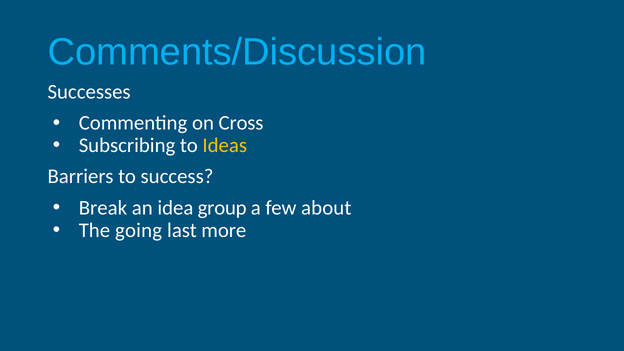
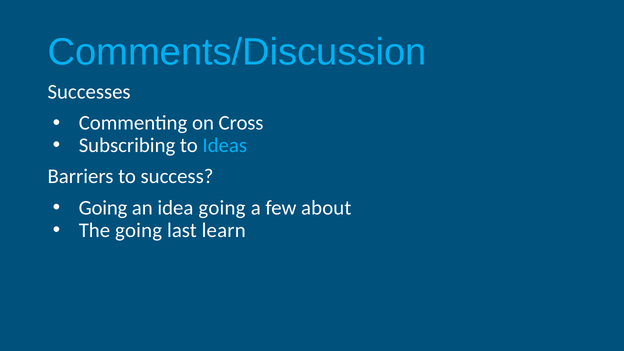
Ideas colour: yellow -> light blue (225, 145)
Break: Break -> Going (103, 208)
idea group: group -> going (222, 208)
more: more -> learn (224, 230)
